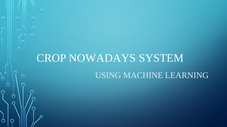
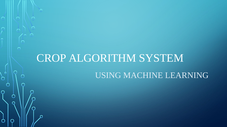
NOWADAYS: NOWADAYS -> ALGORITHM (102, 58)
